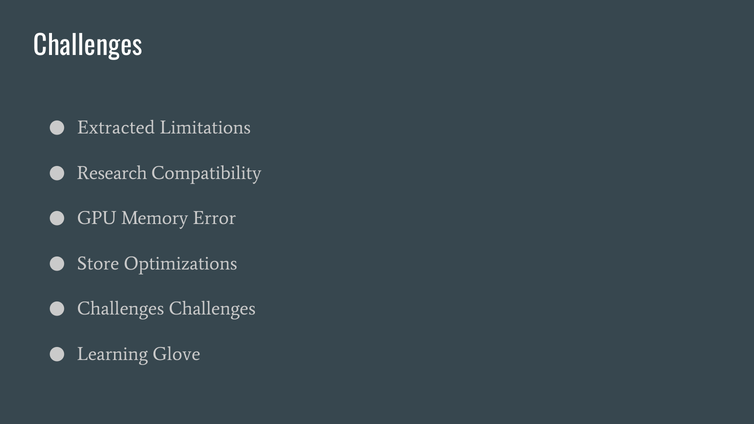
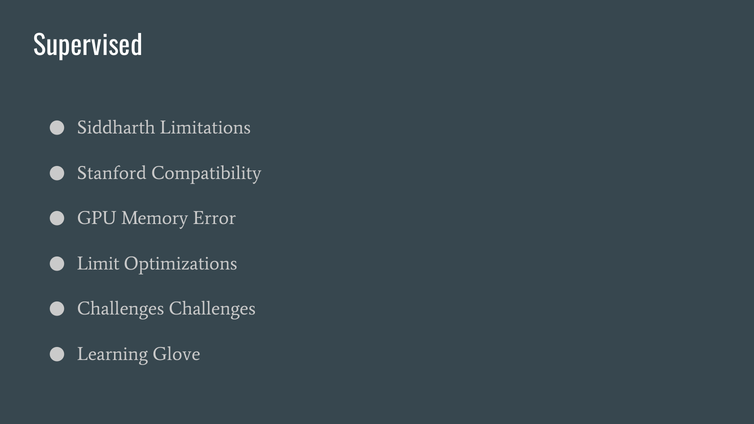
Challenges: Challenges -> Supervised (88, 46)
Extracted: Extracted -> Siddharth (116, 128)
Research: Research -> Stanford (112, 173)
Store: Store -> Limit (98, 264)
